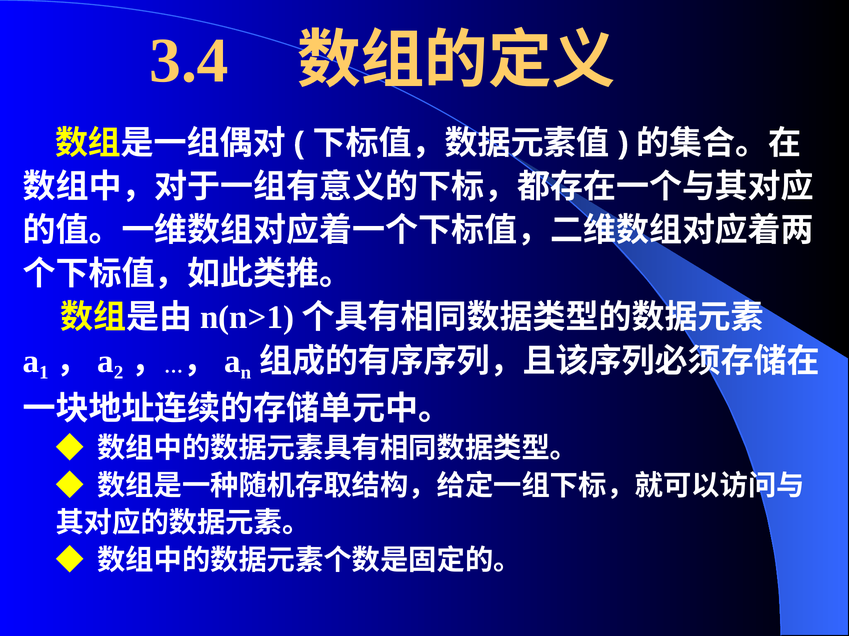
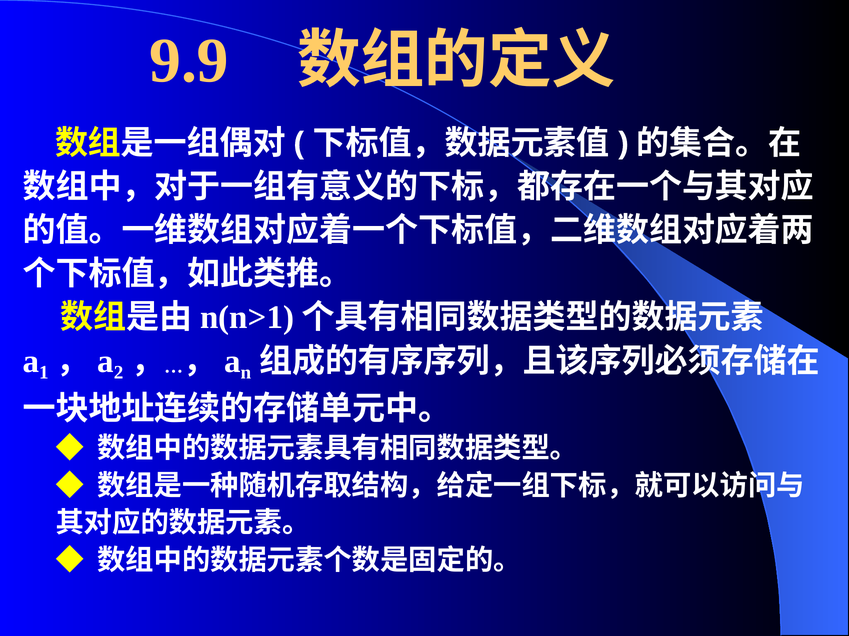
3.4: 3.4 -> 9.9 (189, 61)
